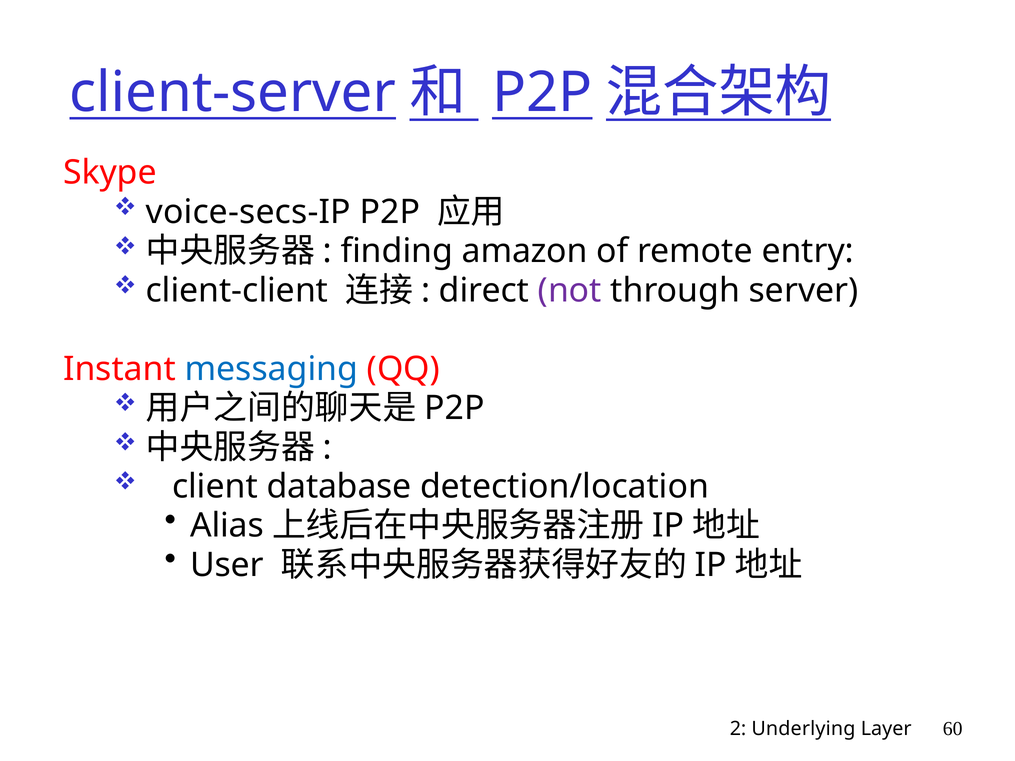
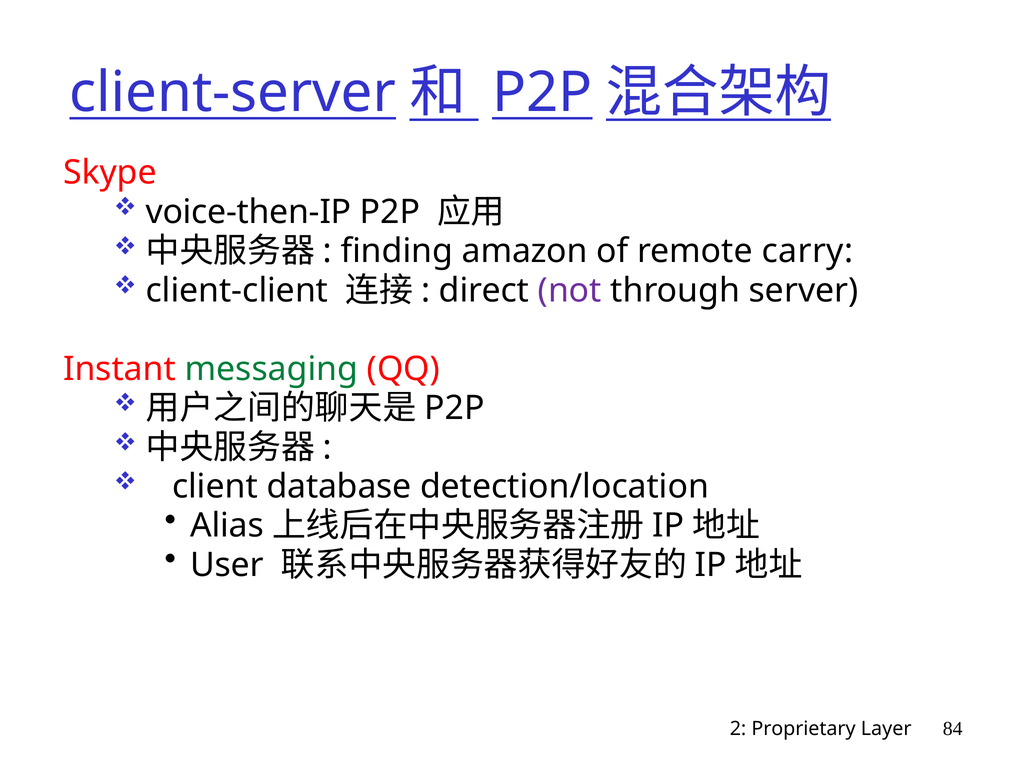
voice-secs-IP: voice-secs-IP -> voice-then-IP (248, 212)
entry: entry -> carry (808, 251)
messaging colour: blue -> green (271, 369)
Underlying: Underlying -> Proprietary (804, 729)
60: 60 -> 84 (953, 729)
